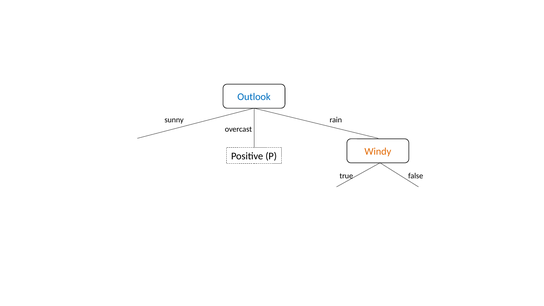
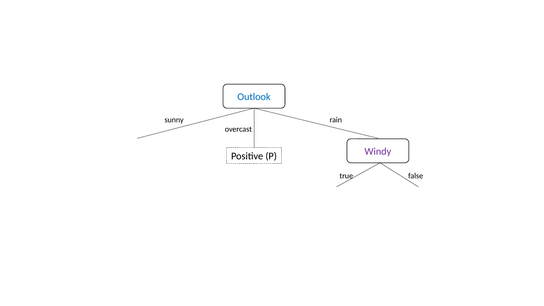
Windy colour: orange -> purple (378, 152)
